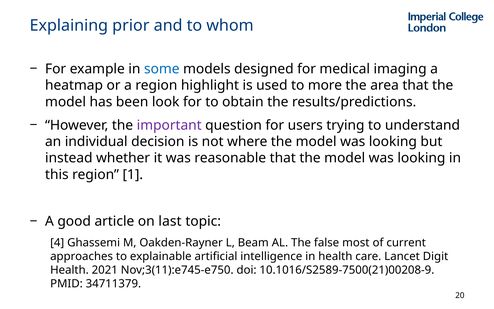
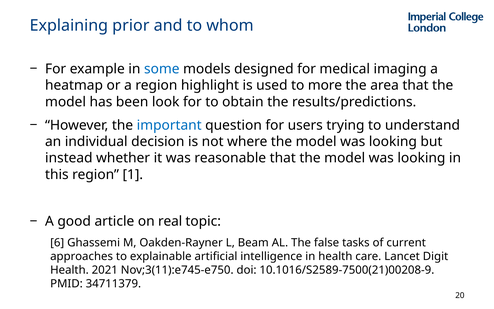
important colour: purple -> blue (169, 125)
last: last -> real (170, 221)
4: 4 -> 6 (57, 242)
most: most -> tasks (356, 242)
